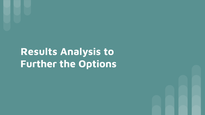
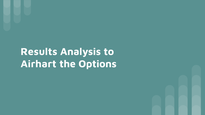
Further: Further -> Airhart (38, 64)
